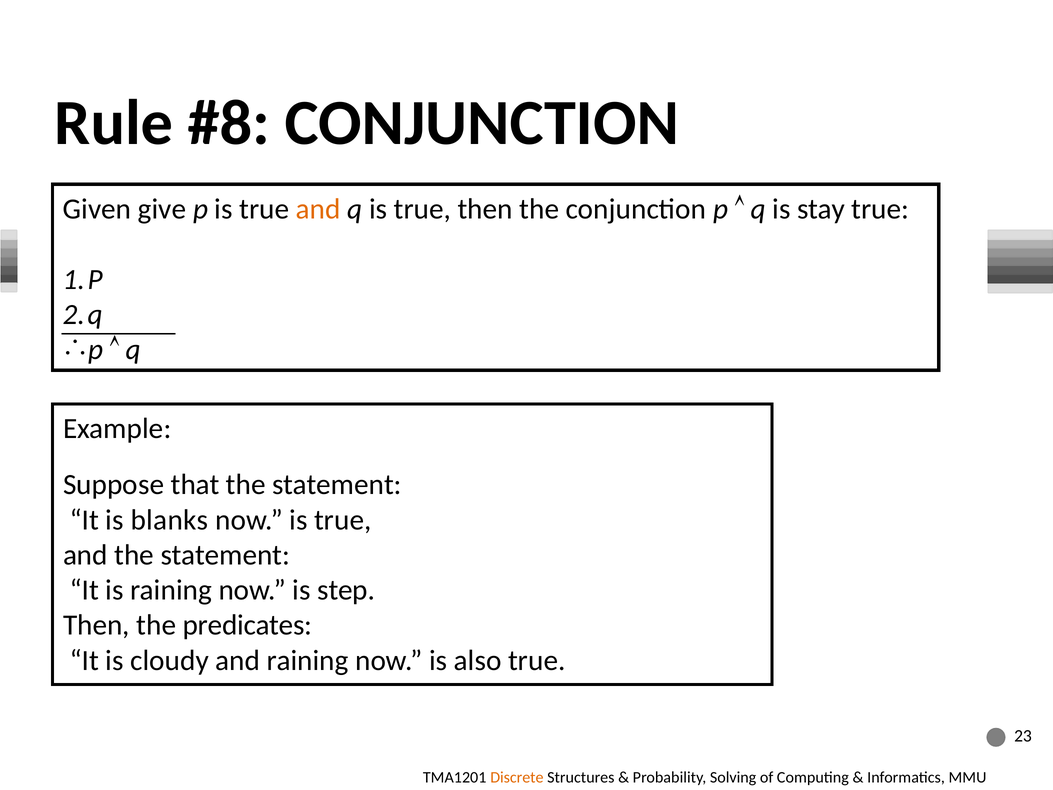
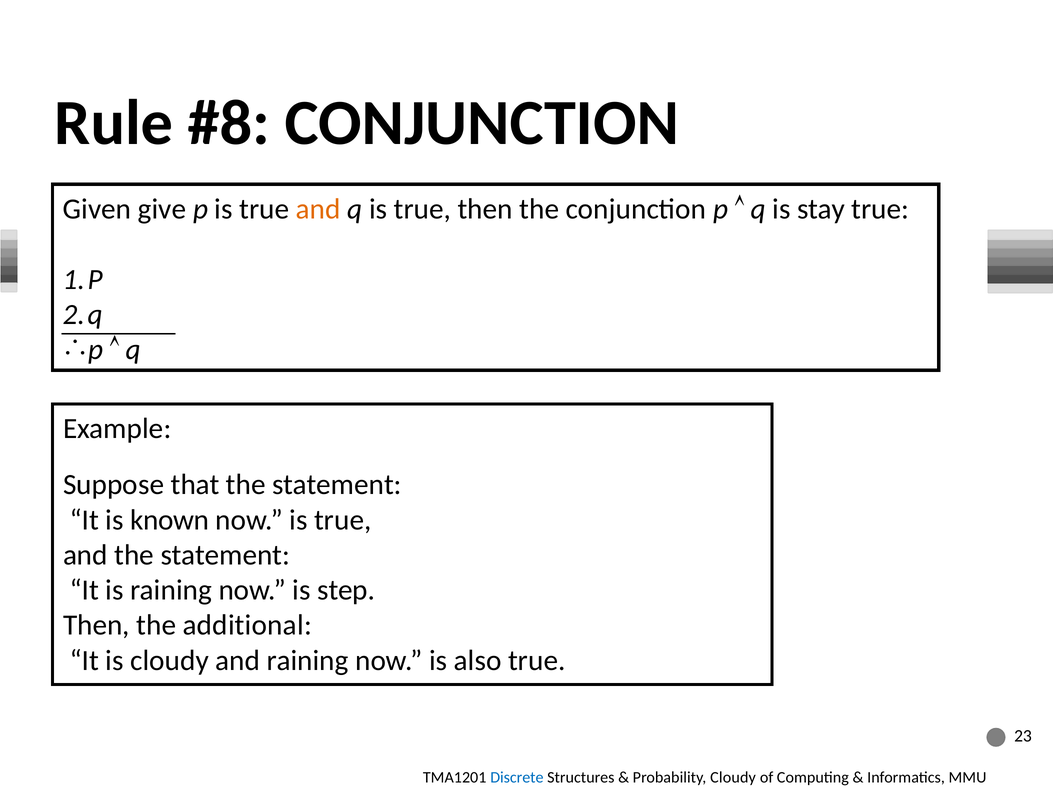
blanks: blanks -> known (170, 520)
predicates: predicates -> additional (247, 625)
Discrete colour: orange -> blue (517, 777)
Probability Solving: Solving -> Cloudy (733, 777)
